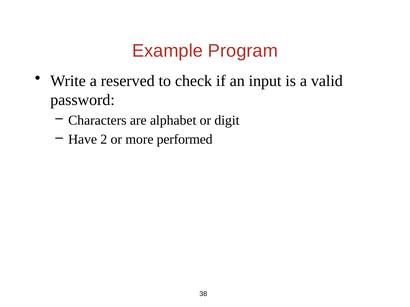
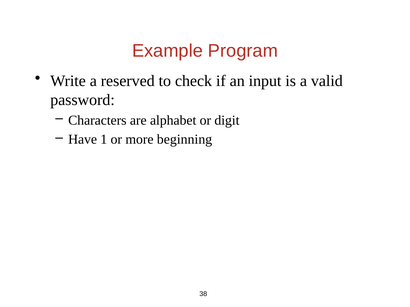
2: 2 -> 1 (104, 140)
performed: performed -> beginning (185, 140)
